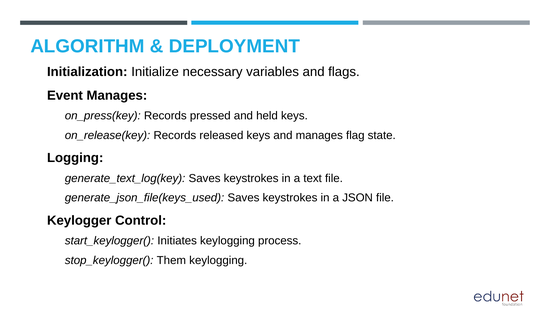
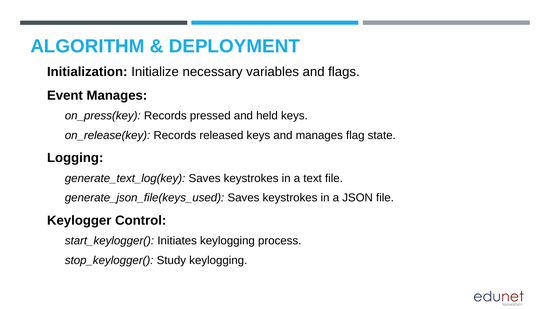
Them: Them -> Study (171, 261)
